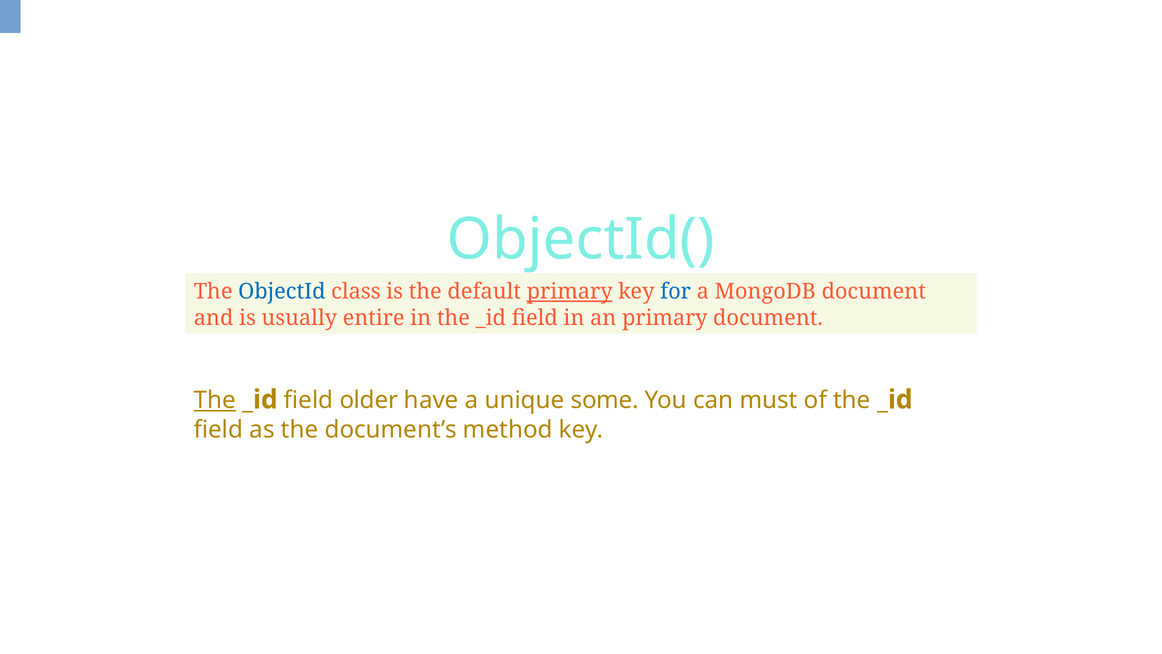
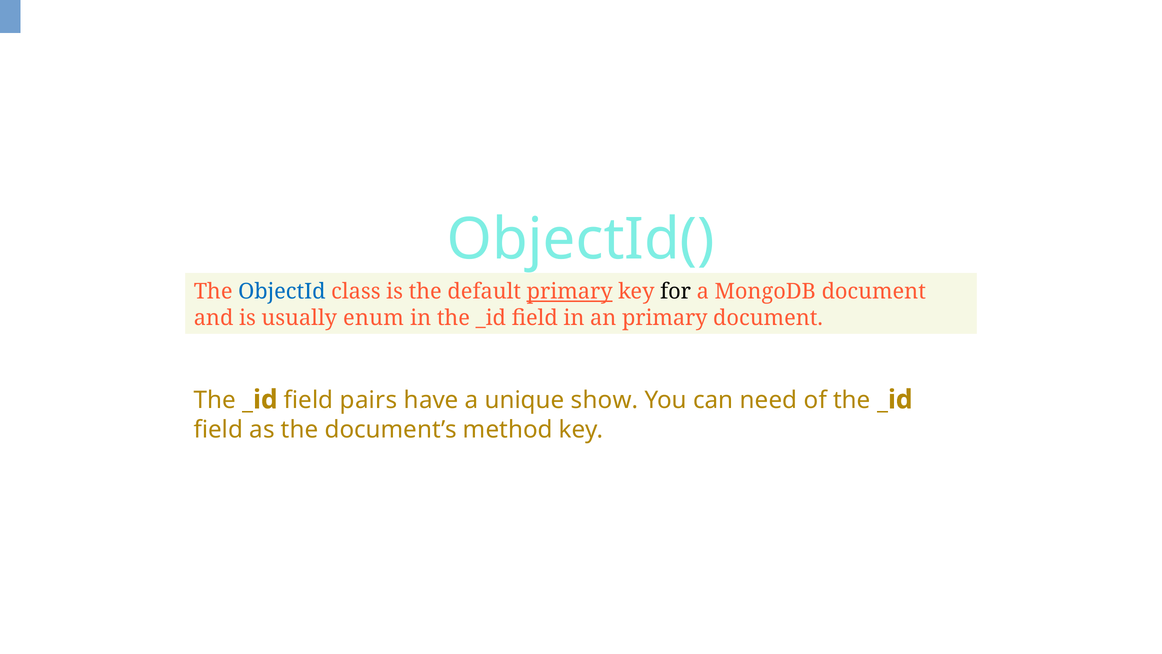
for colour: blue -> black (676, 292)
entire: entire -> enum (373, 318)
The underline: present -> none (215, 400)
older: older -> pairs (369, 400)
some: some -> show (605, 400)
must: must -> need (768, 400)
